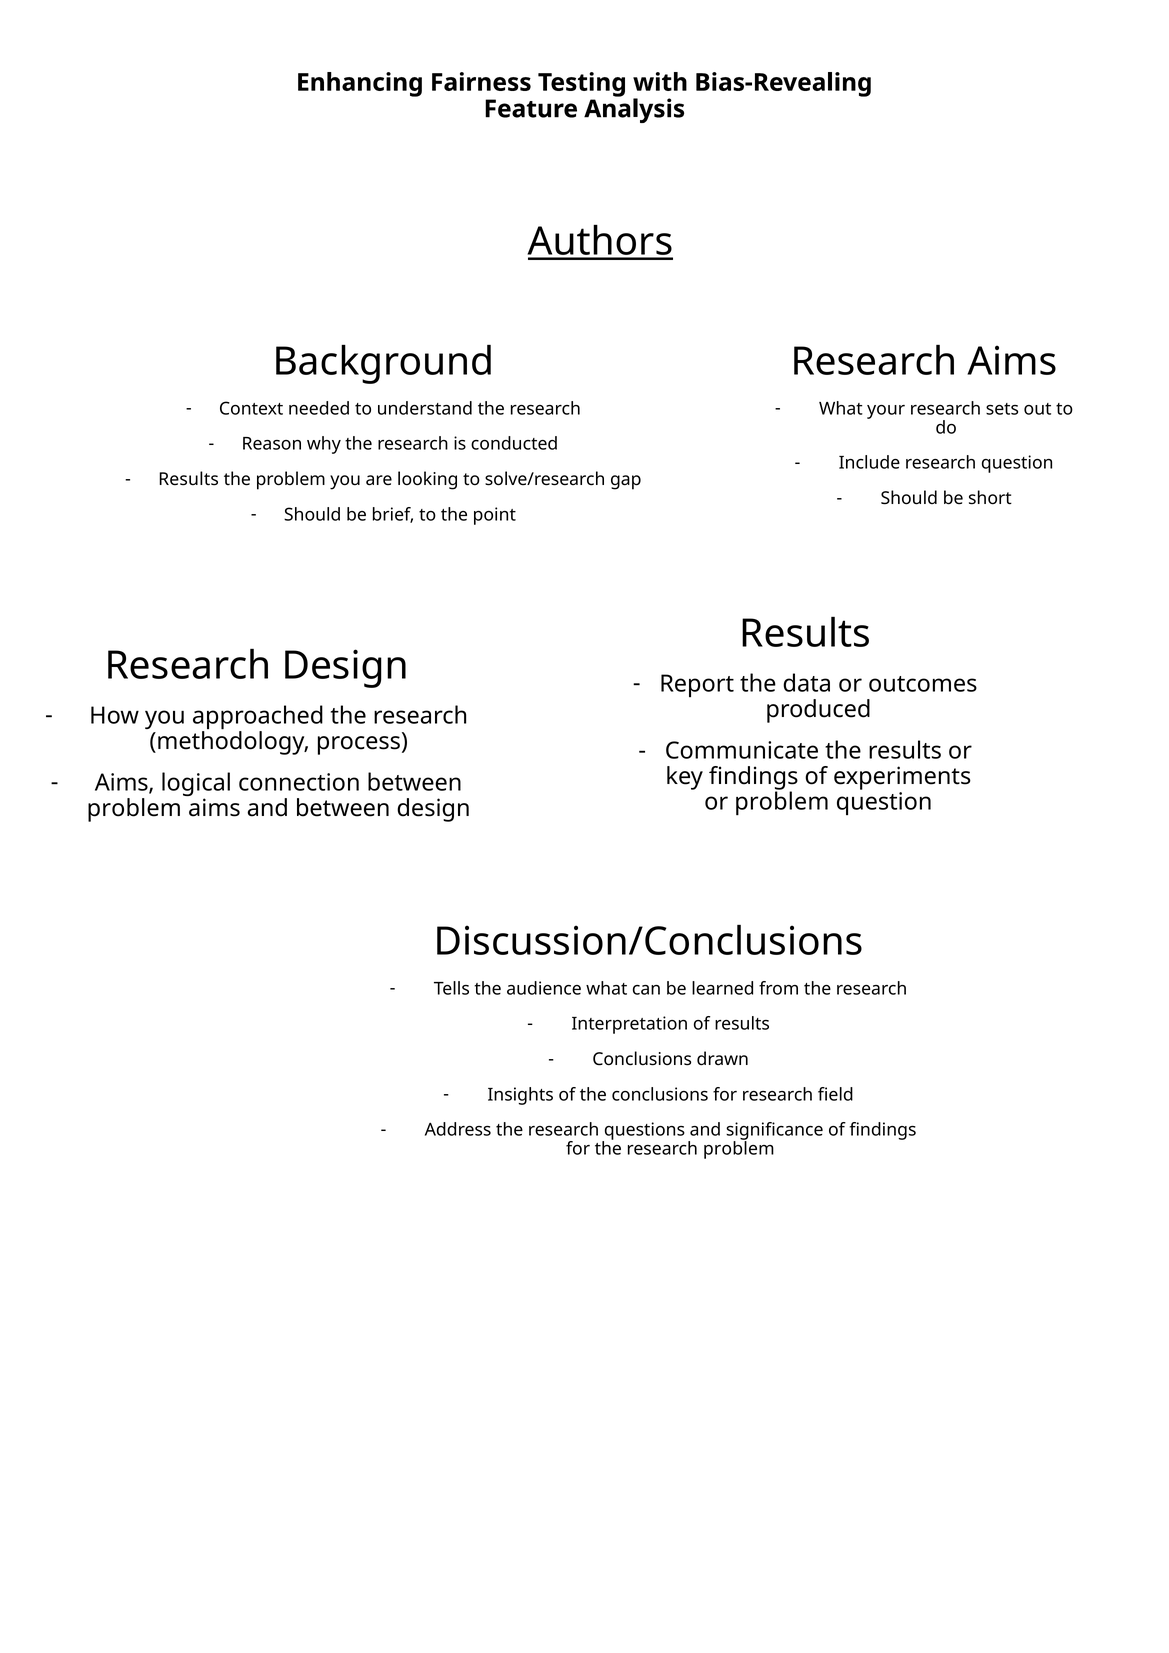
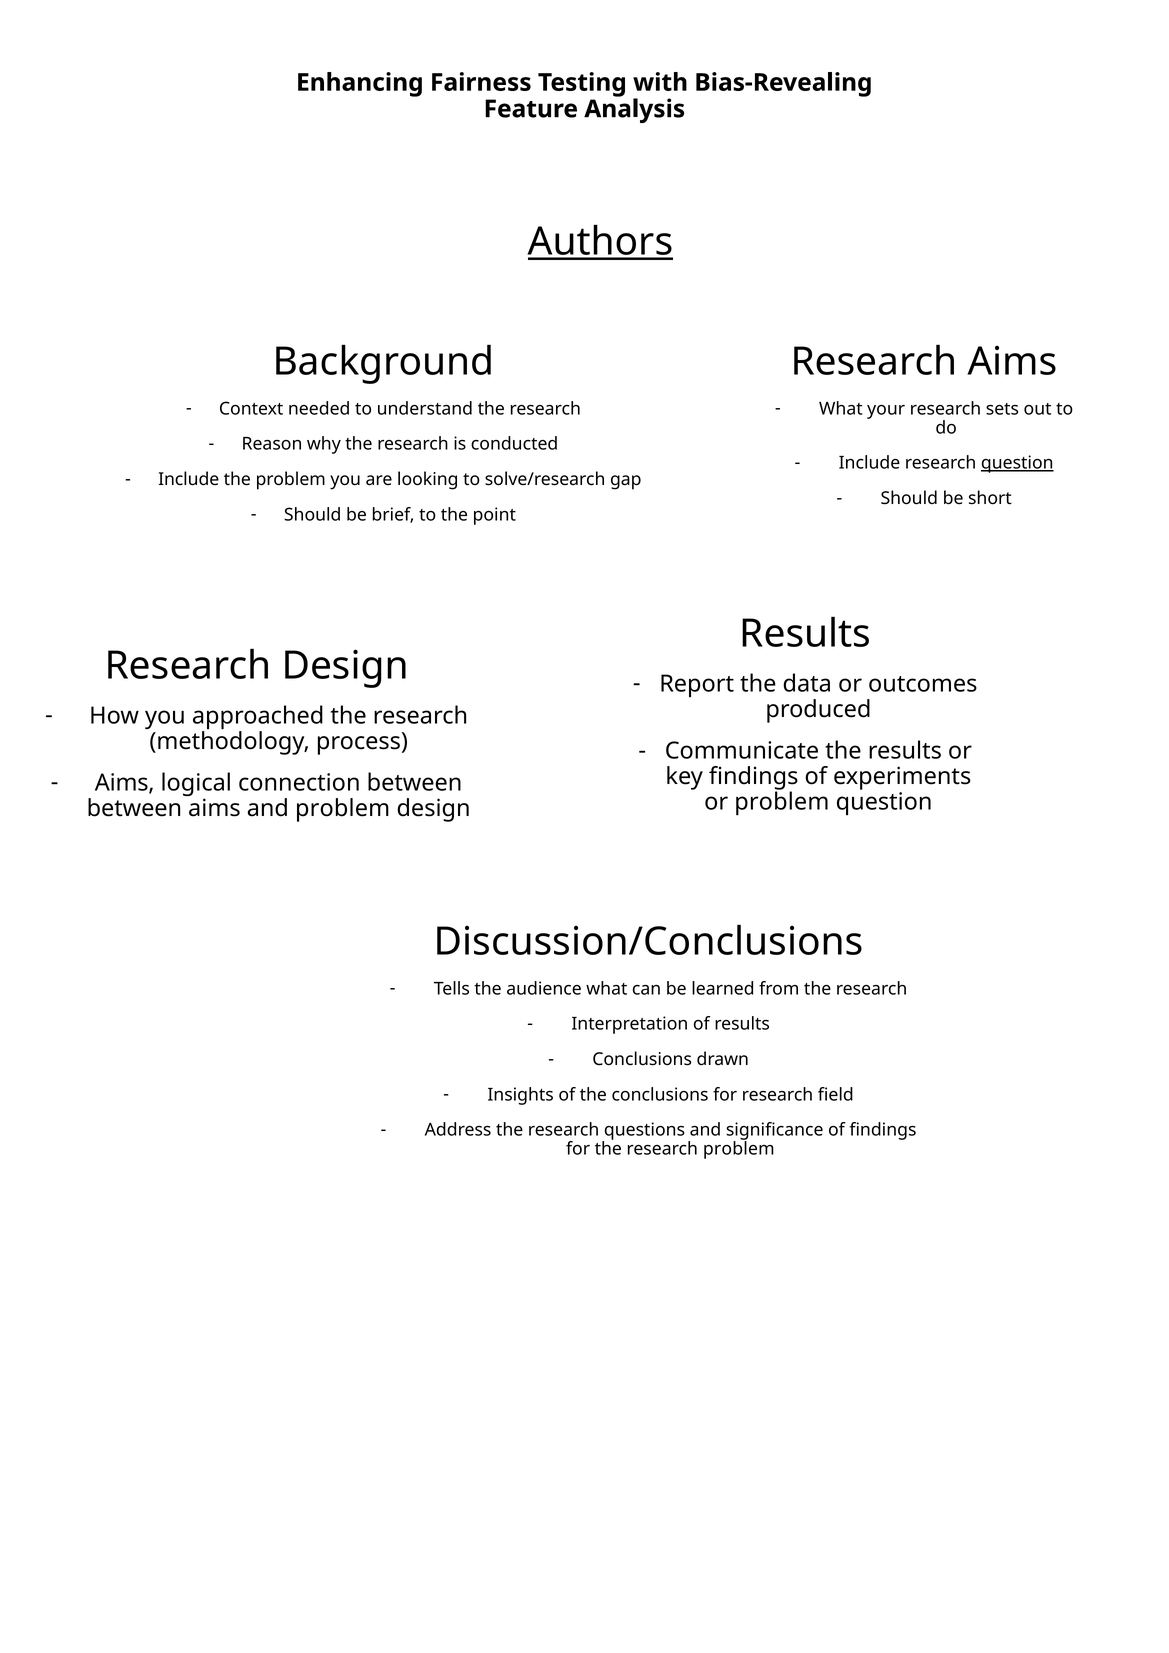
question underline: none -> present (1017, 463)
Results: Results -> Include (189, 479)
problem: problem -> between (134, 808)
and between: between -> problem (343, 808)
